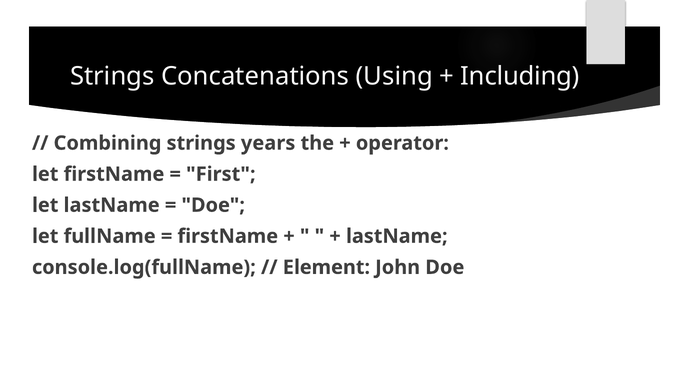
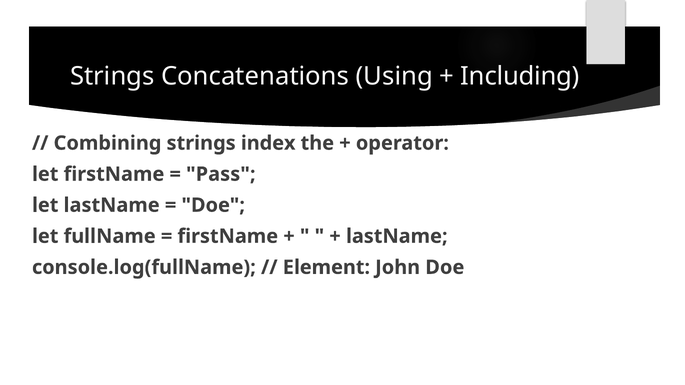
years: years -> index (268, 143)
First: First -> Pass (221, 174)
